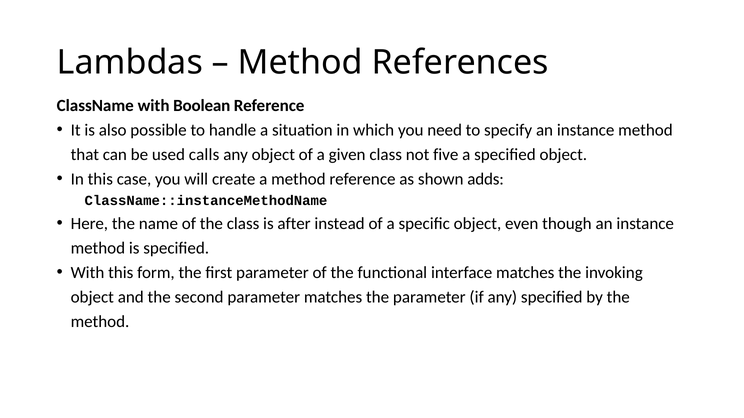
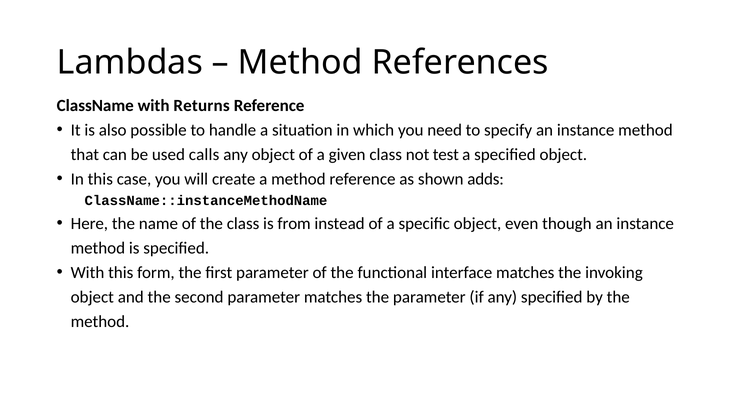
Boolean: Boolean -> Returns (202, 106)
five: five -> test (446, 155)
after: after -> from (294, 224)
